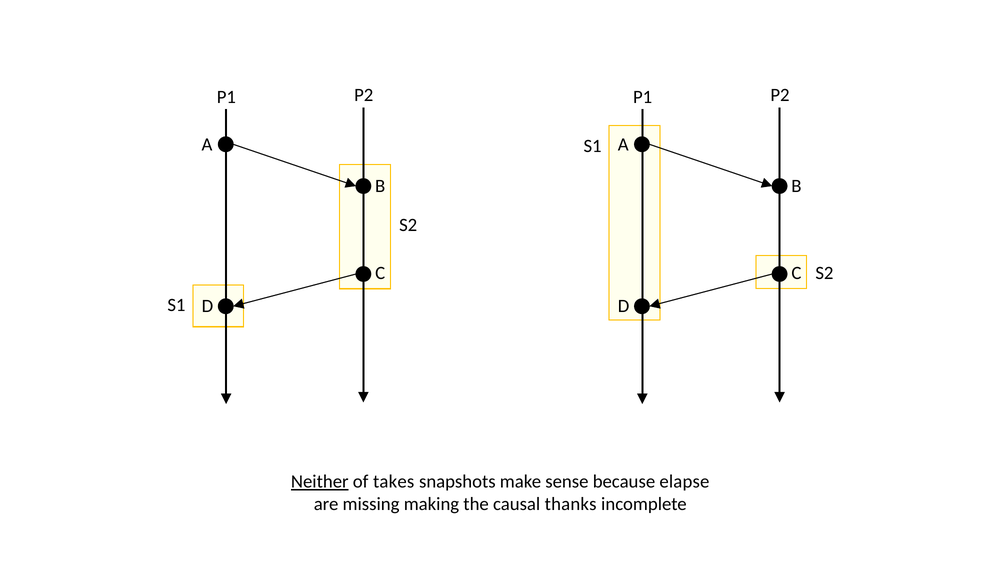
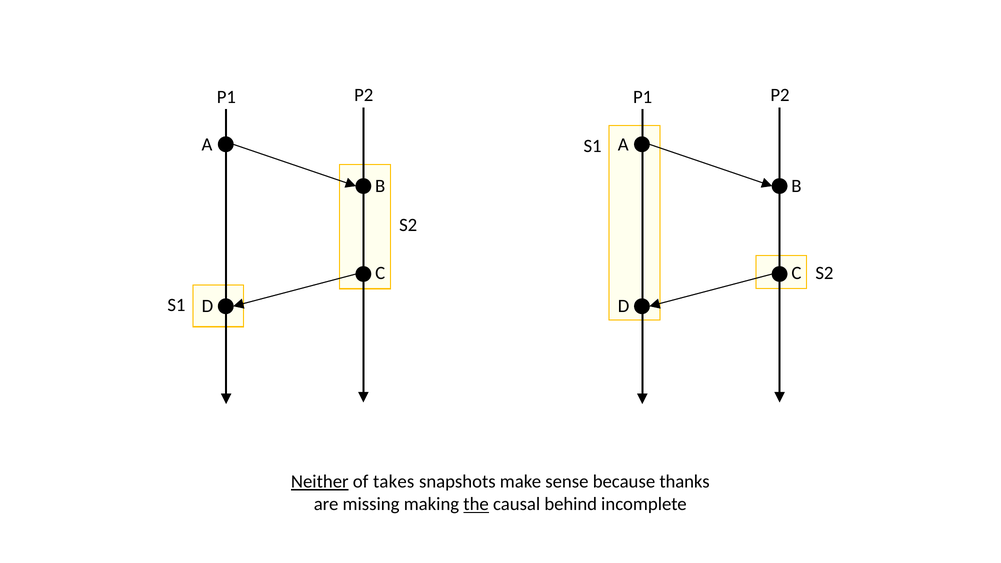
elapse: elapse -> thanks (685, 482)
the underline: none -> present (476, 504)
thanks: thanks -> behind (571, 504)
